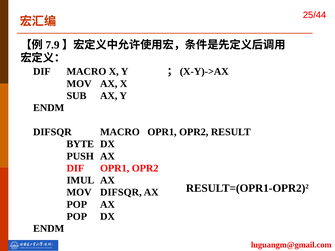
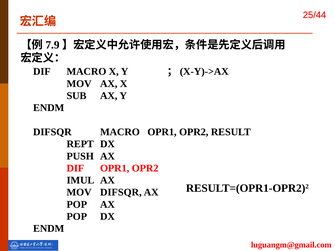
BYTE: BYTE -> REPT (80, 144)
